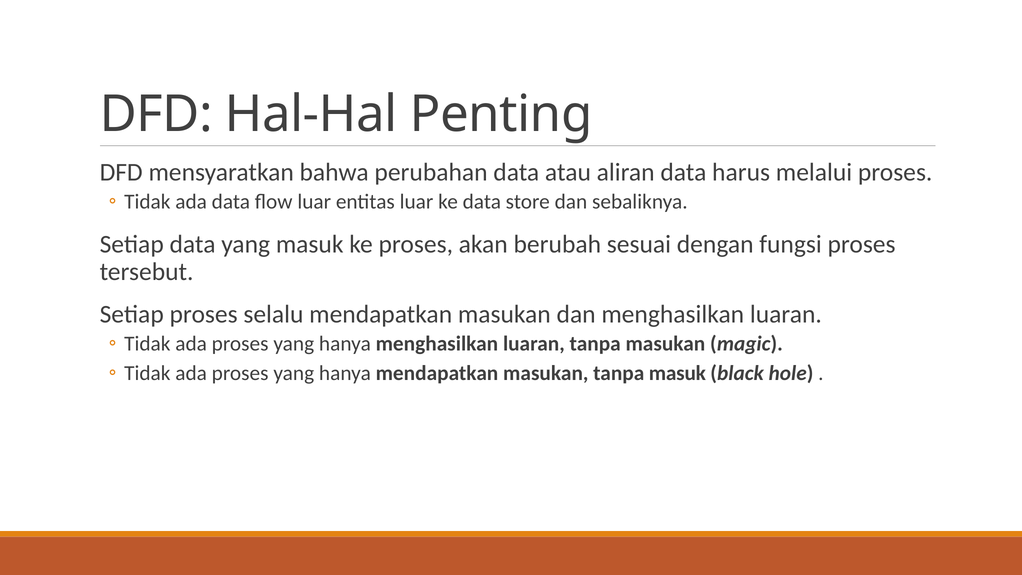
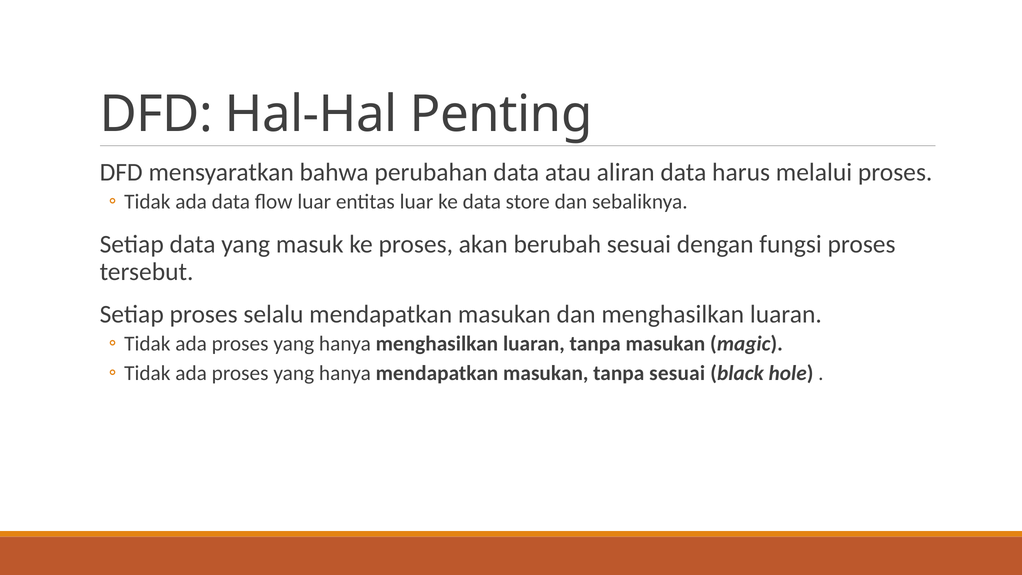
tanpa masuk: masuk -> sesuai (677, 373)
